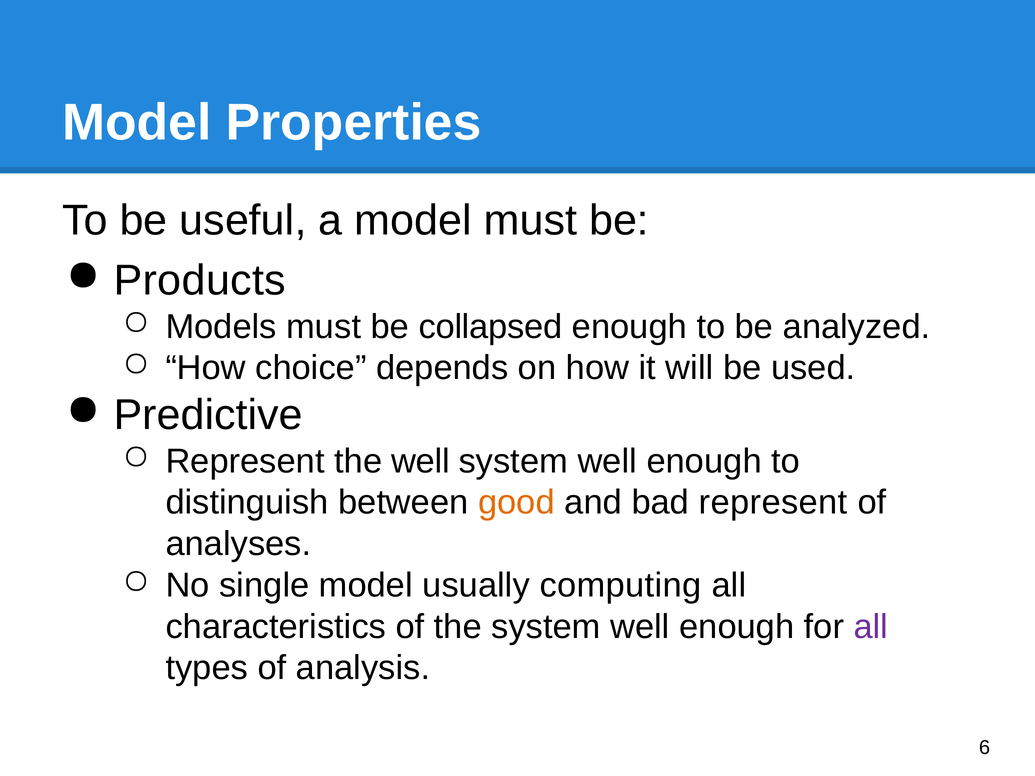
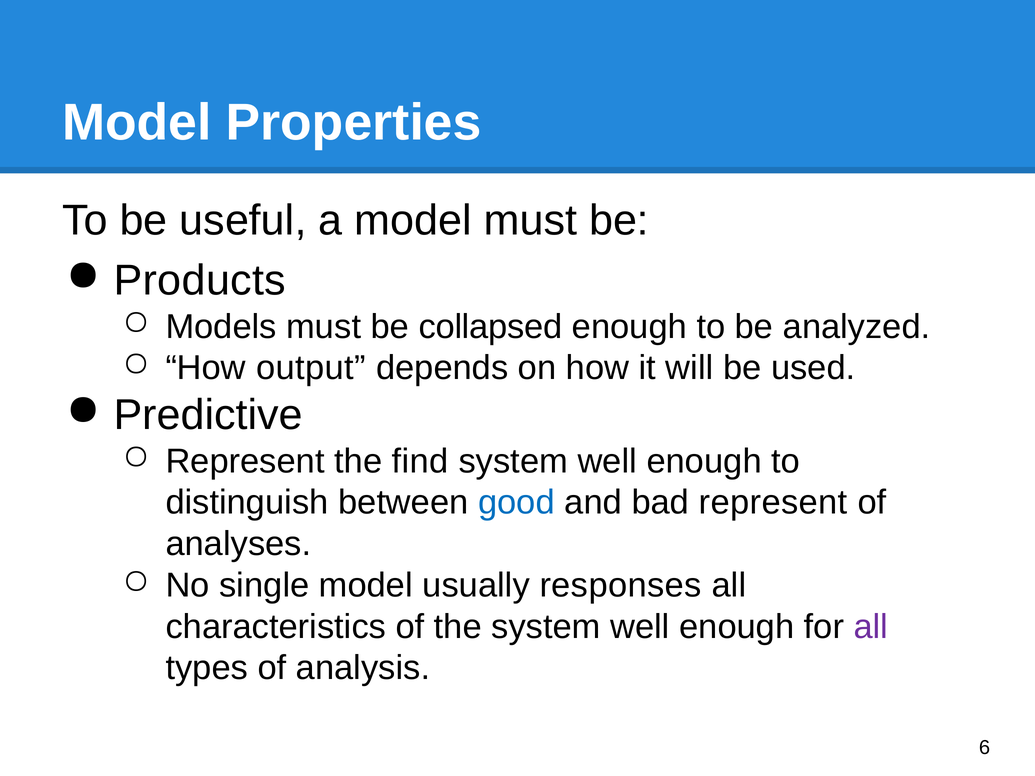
choice: choice -> output (311, 368)
the well: well -> find (420, 461)
good colour: orange -> blue (516, 503)
computing: computing -> responses (621, 585)
